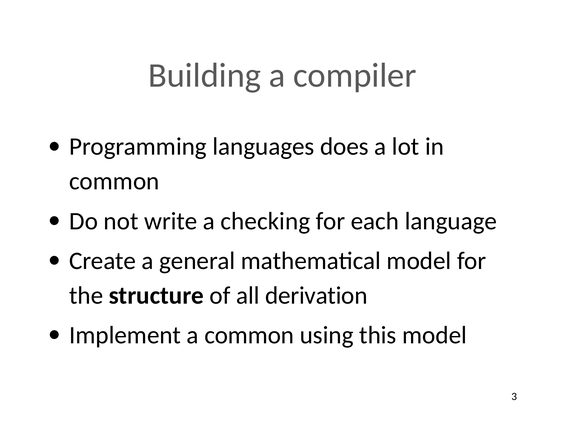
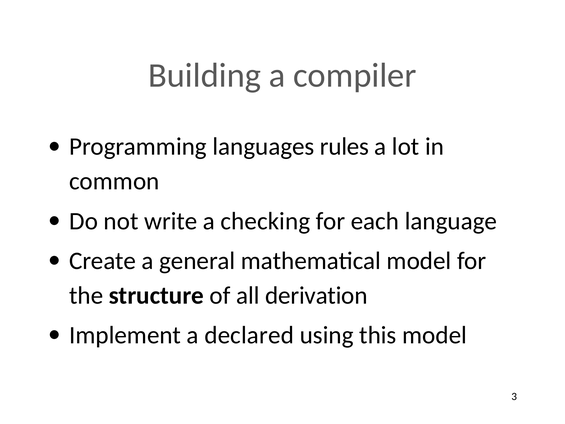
does: does -> rules (344, 147)
a common: common -> declared (249, 335)
